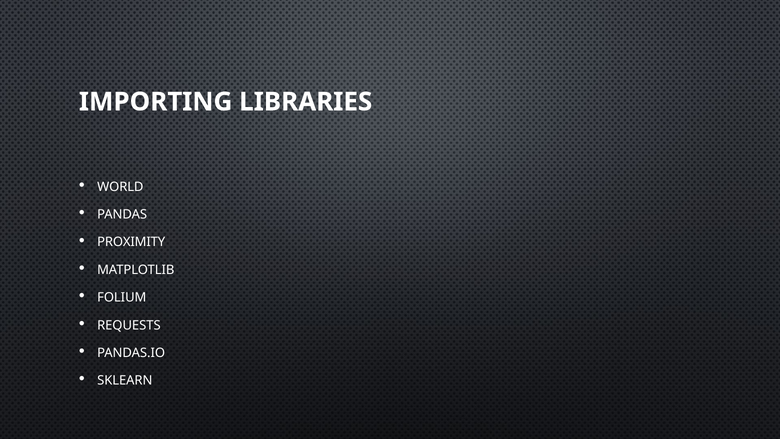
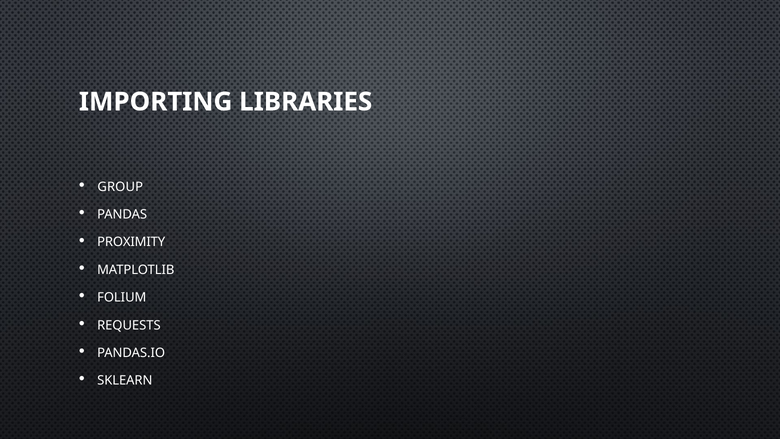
WORLD: WORLD -> GROUP (120, 187)
